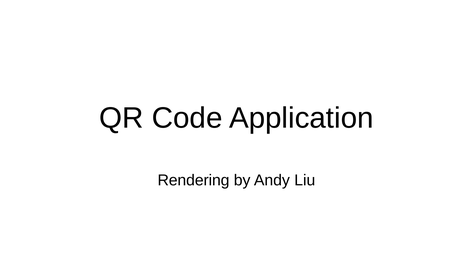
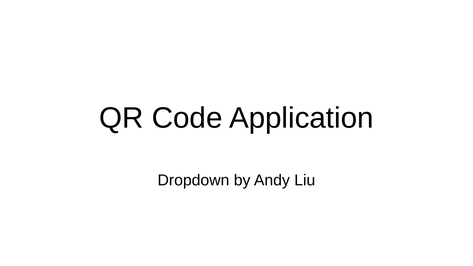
Rendering: Rendering -> Dropdown (193, 180)
